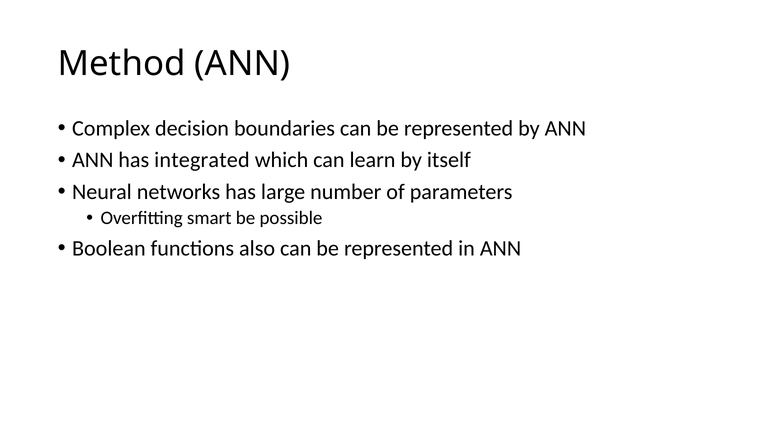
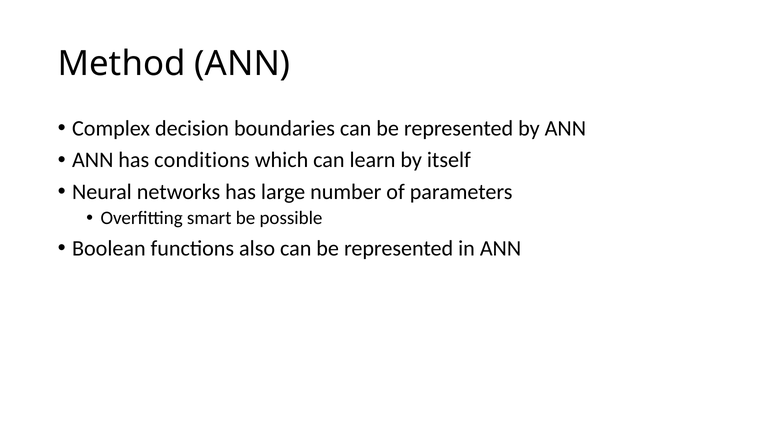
integrated: integrated -> conditions (202, 160)
